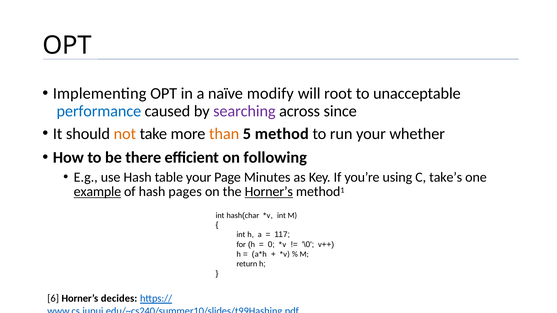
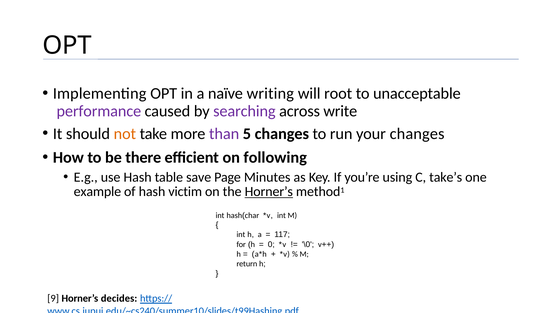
modify: modify -> writing (270, 94)
performance colour: blue -> purple (99, 111)
since: since -> write (340, 111)
than colour: orange -> purple (224, 134)
5 method: method -> changes (282, 134)
your whether: whether -> changes (417, 134)
table your: your -> save (199, 177)
example underline: present -> none (97, 192)
pages: pages -> victim (185, 192)
6: 6 -> 9 (53, 299)
